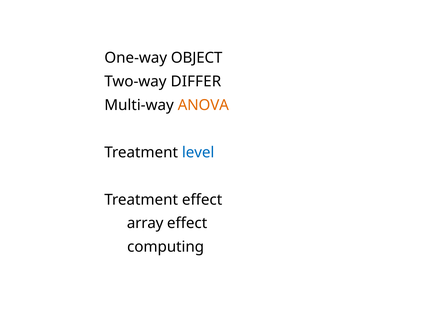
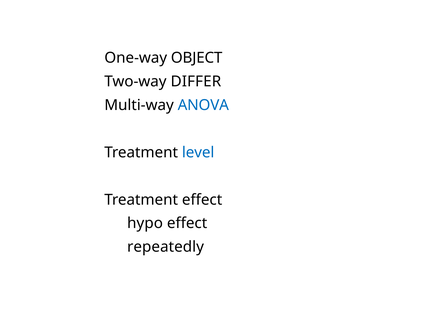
ANOVA colour: orange -> blue (203, 105)
array: array -> hypo (145, 223)
computing: computing -> repeatedly (166, 247)
